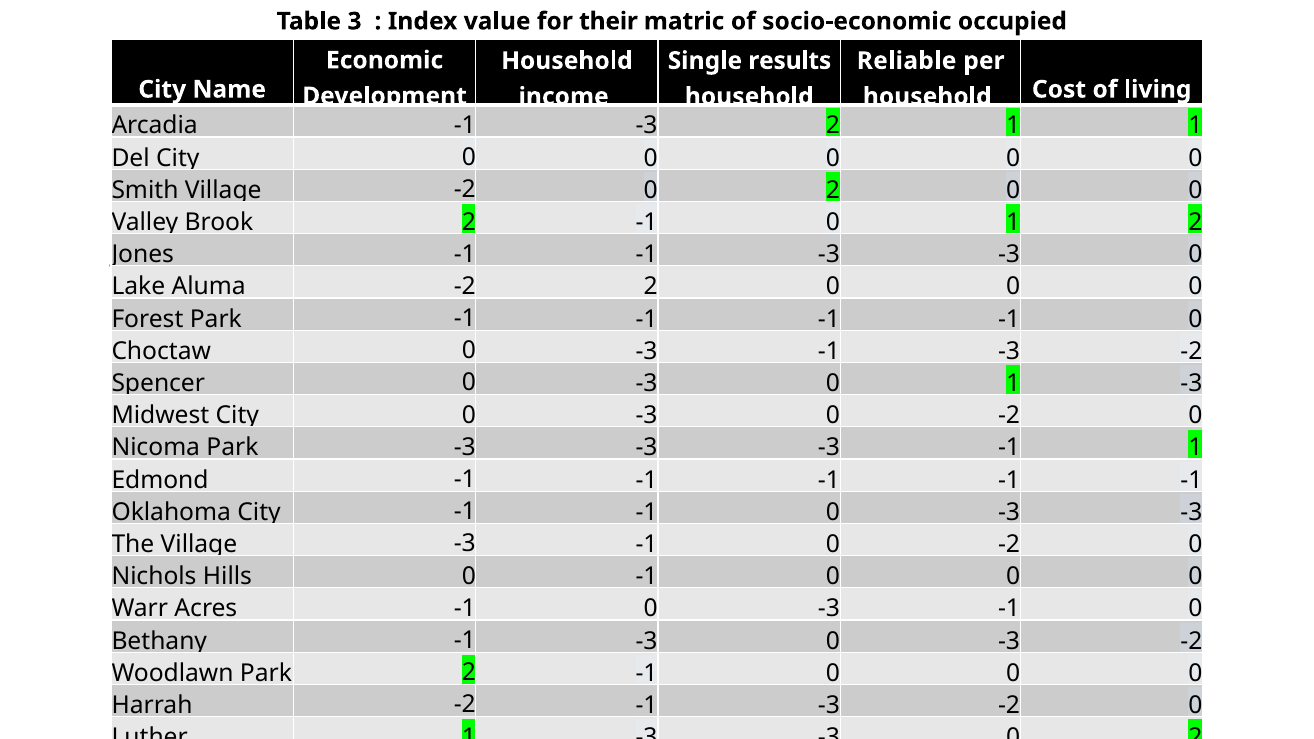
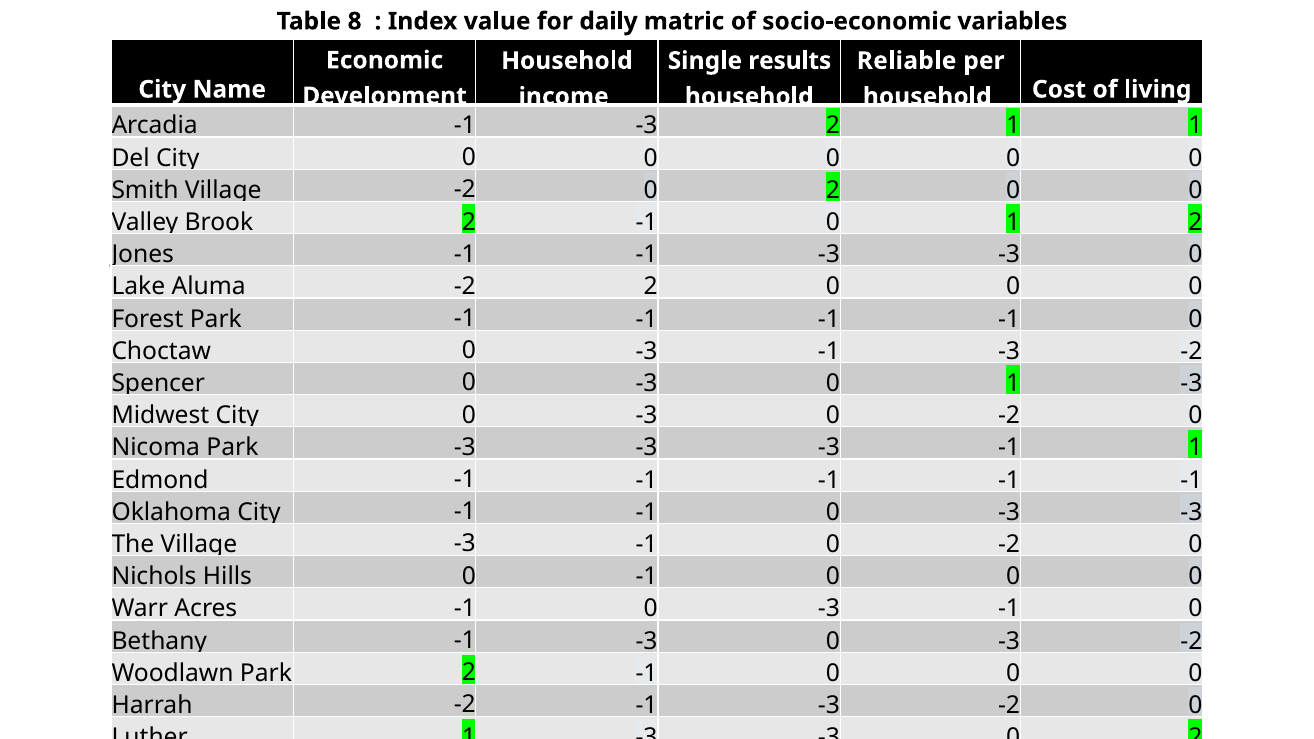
3: 3 -> 8 (355, 21)
their: their -> daily (608, 21)
occupied: occupied -> variables (1012, 21)
